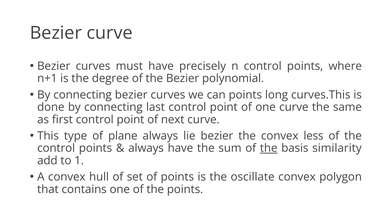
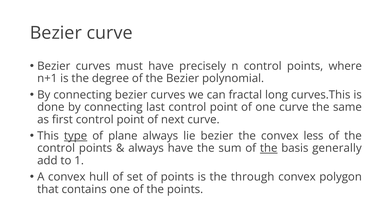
can points: points -> fractal (245, 95)
type underline: none -> present (76, 136)
similarity: similarity -> generally (337, 149)
oscillate: oscillate -> through (253, 177)
